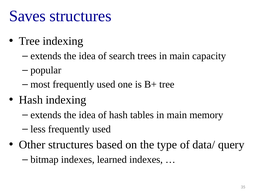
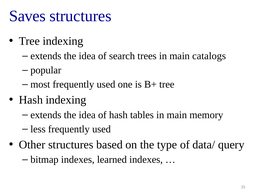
capacity: capacity -> catalogs (209, 56)
